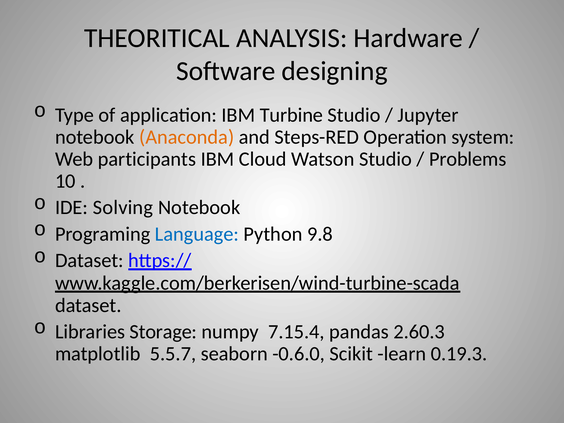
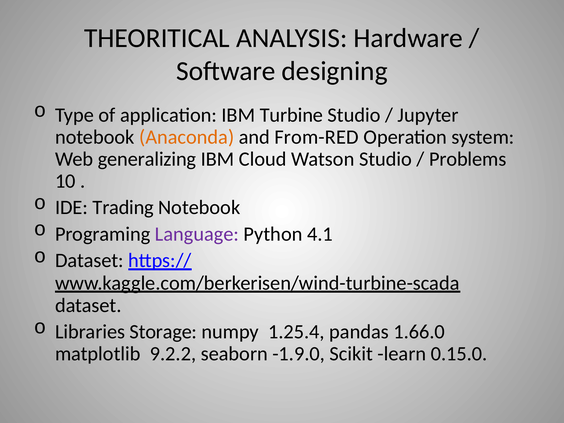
Steps-RED: Steps-RED -> From-RED (317, 137)
participants: participants -> generalizing (147, 159)
Solving: Solving -> Trading (123, 208)
Language colour: blue -> purple (197, 234)
9.8: 9.8 -> 4.1 (320, 234)
7.15.4: 7.15.4 -> 1.25.4 (296, 332)
2.60.3: 2.60.3 -> 1.66.0 (419, 332)
5.5.7: 5.5.7 -> 9.2.2 (173, 354)
-0.6.0: -0.6.0 -> -1.9.0 (299, 354)
0.19.3: 0.19.3 -> 0.15.0 (459, 354)
